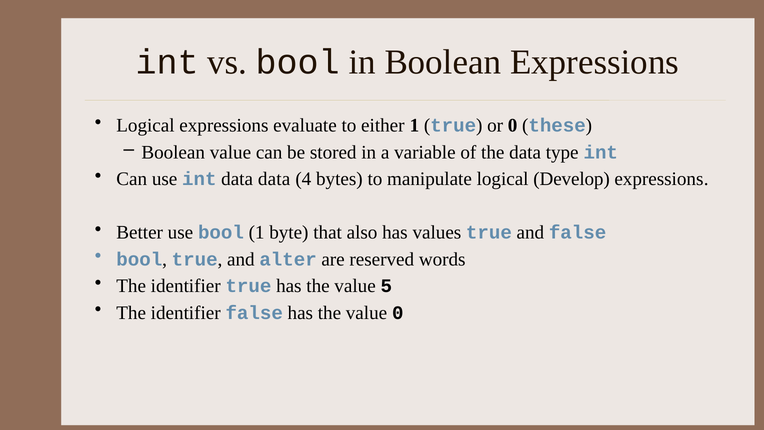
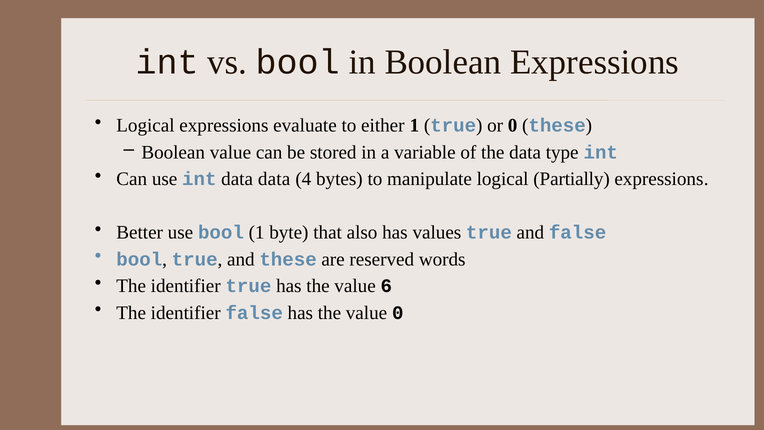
Develop: Develop -> Partially (572, 179)
and alter: alter -> these (288, 259)
5: 5 -> 6 (386, 286)
